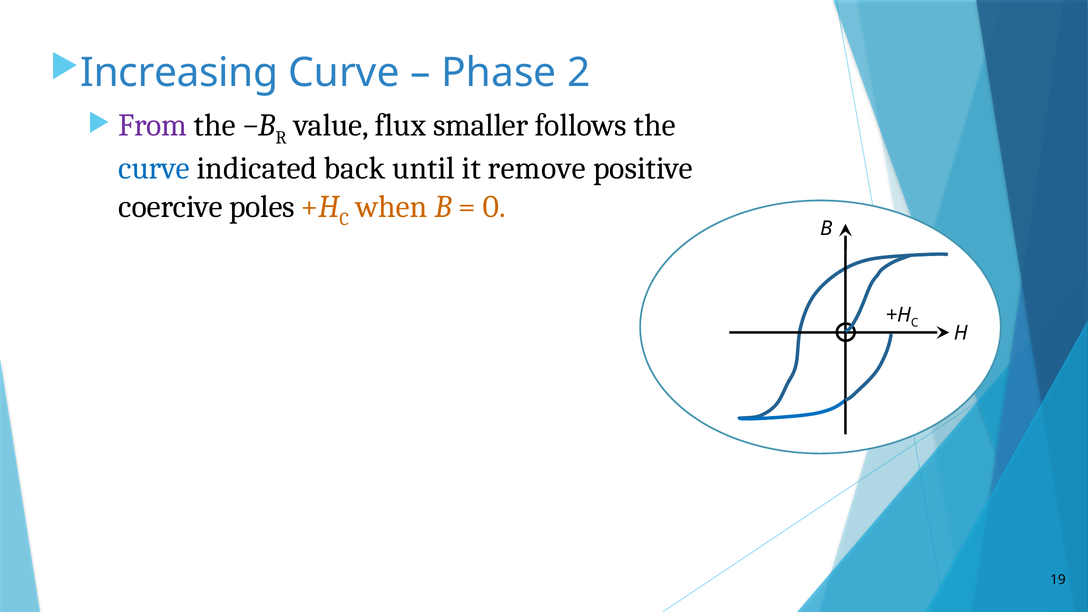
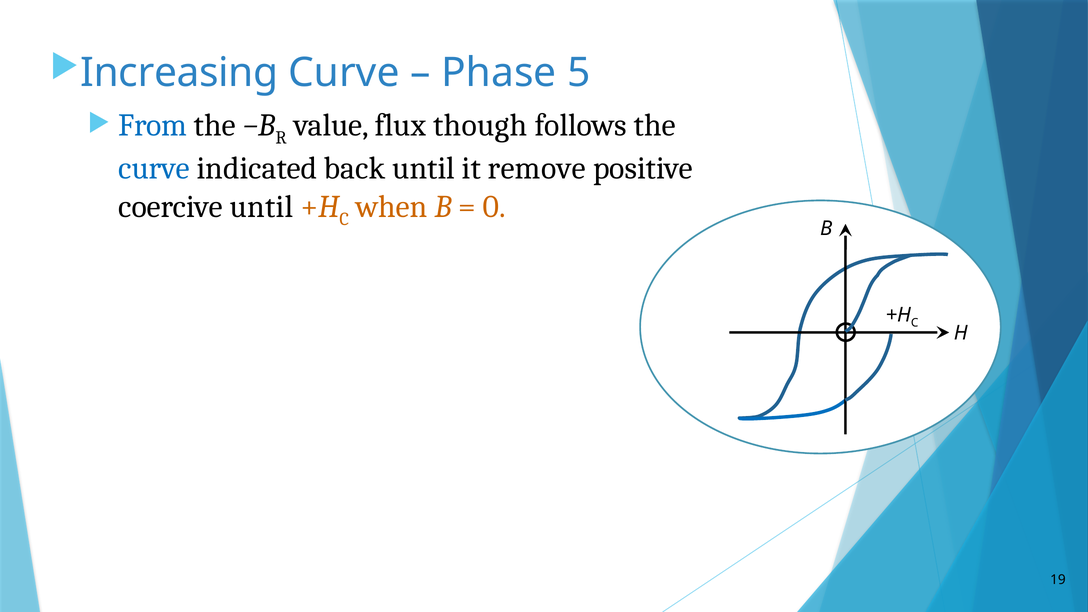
2: 2 -> 5 (579, 73)
From colour: purple -> blue (153, 125)
smaller: smaller -> though (480, 125)
coercive poles: poles -> until (262, 207)
